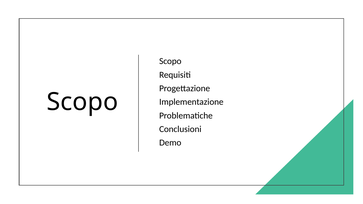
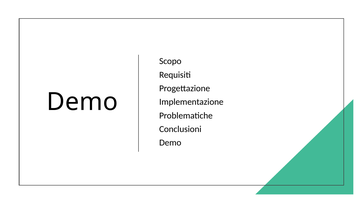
Scopo: Scopo -> Demo (82, 102)
